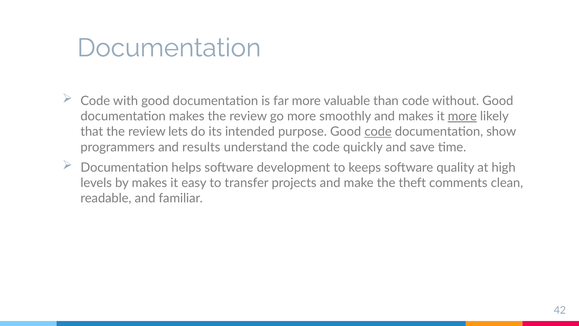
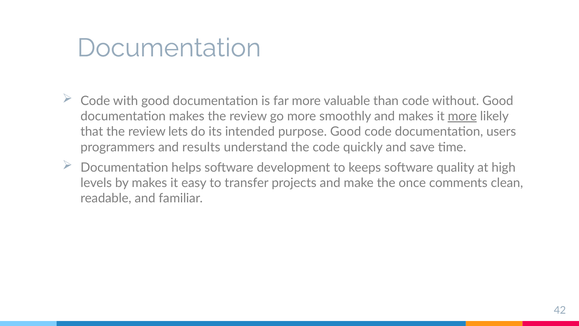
code underline: present -> none (378, 132)
show: show -> users (501, 132)
theft: theft -> once (412, 183)
